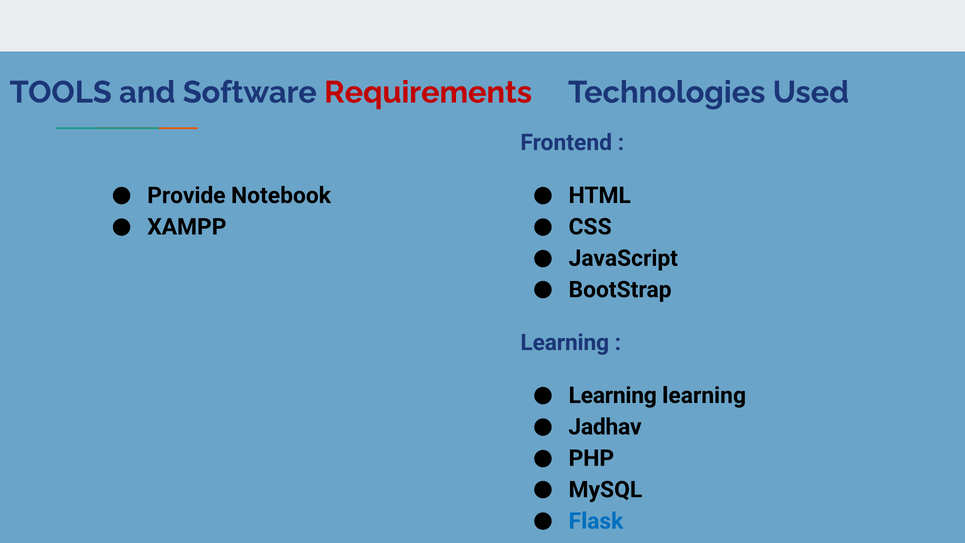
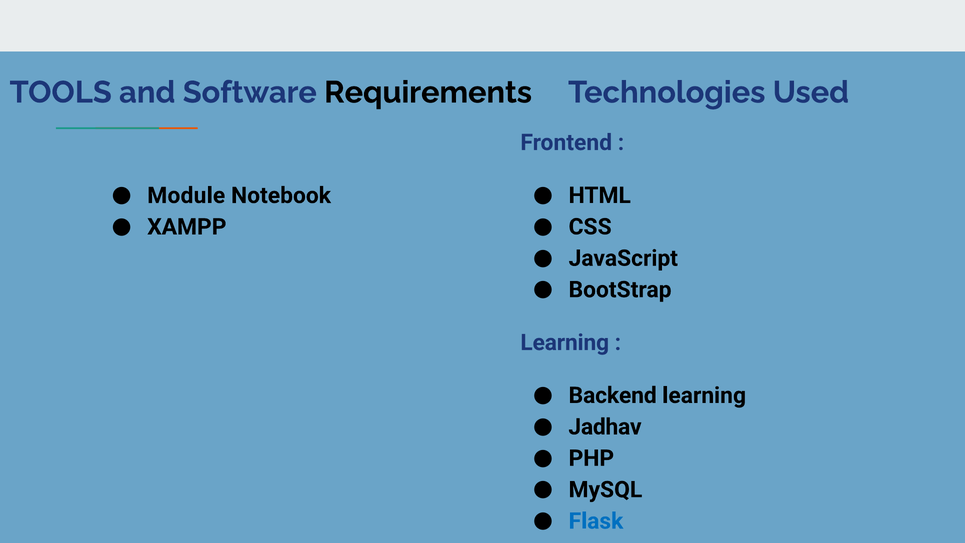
Requirements colour: red -> black (428, 92)
Provide: Provide -> Module (186, 195)
Learning: Learning -> Backend (613, 395)
